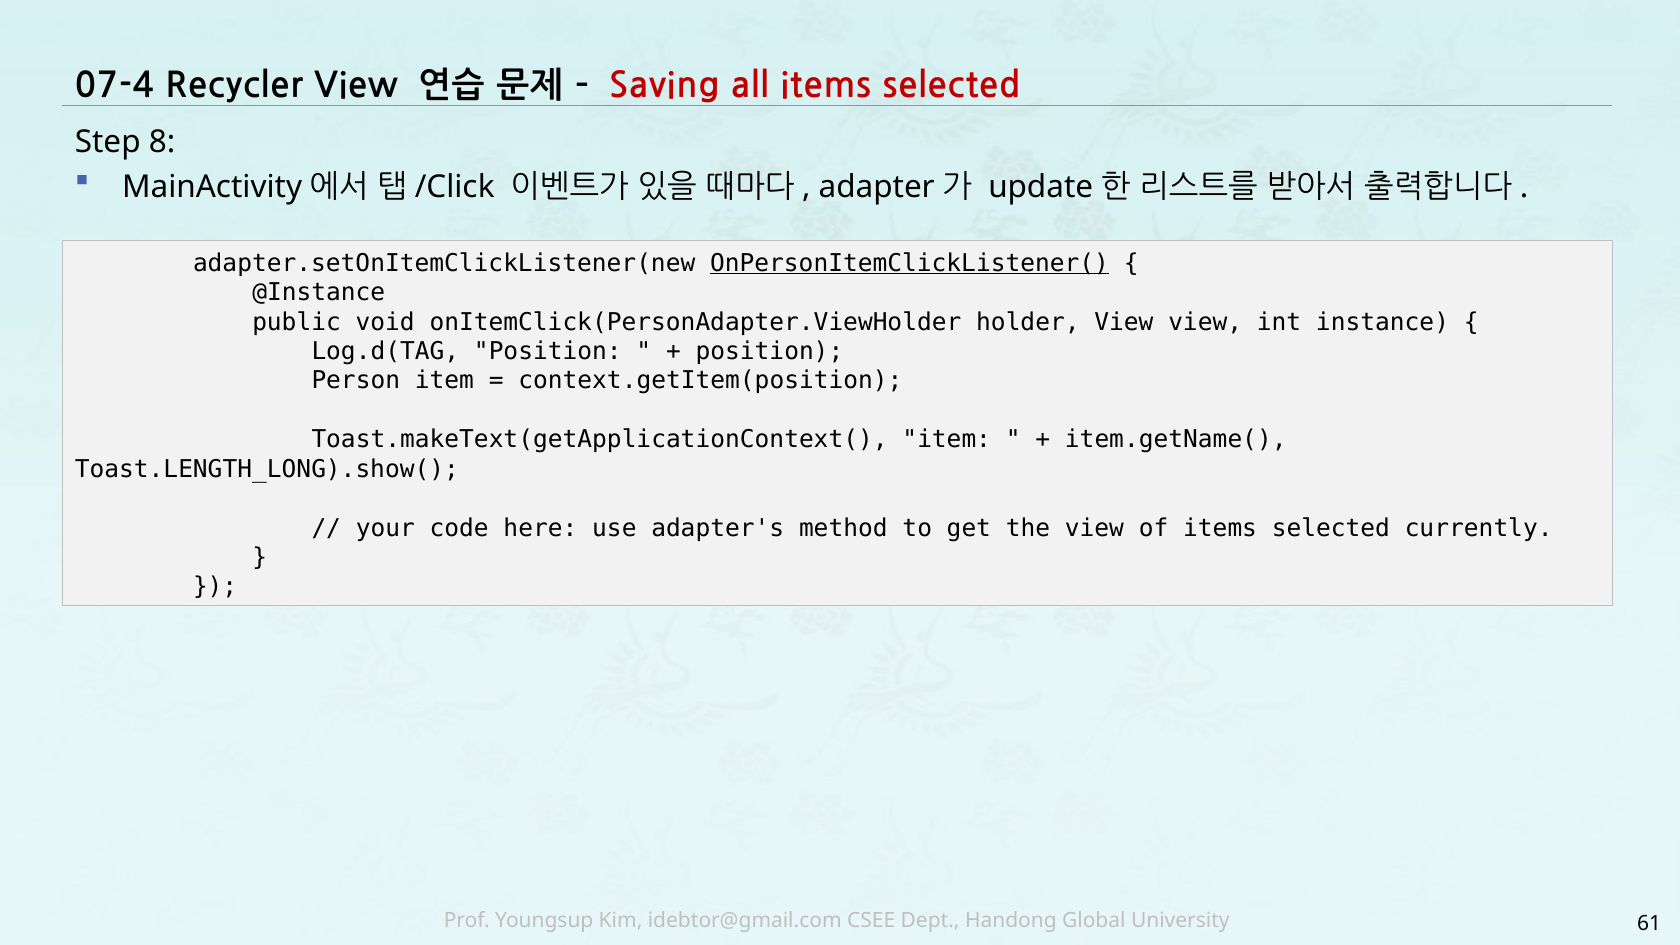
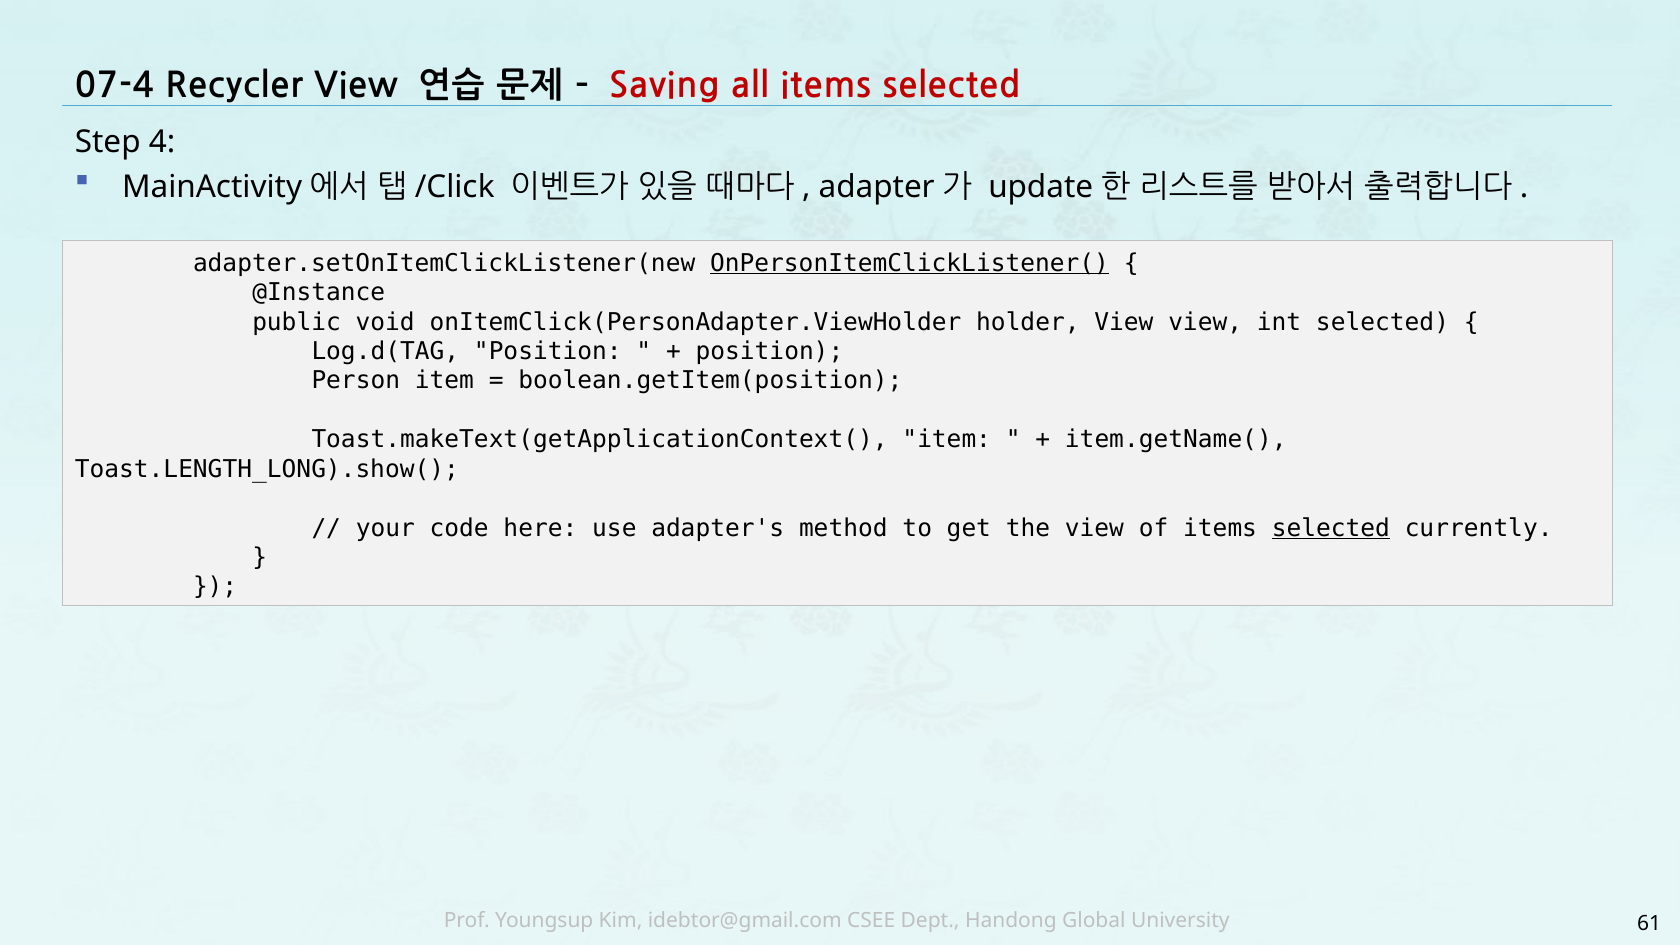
8: 8 -> 4 (162, 143)
int instance: instance -> selected (1382, 322)
context.getItem(position: context.getItem(position -> boolean.getItem(position (710, 381)
selected underline: none -> present (1331, 528)
